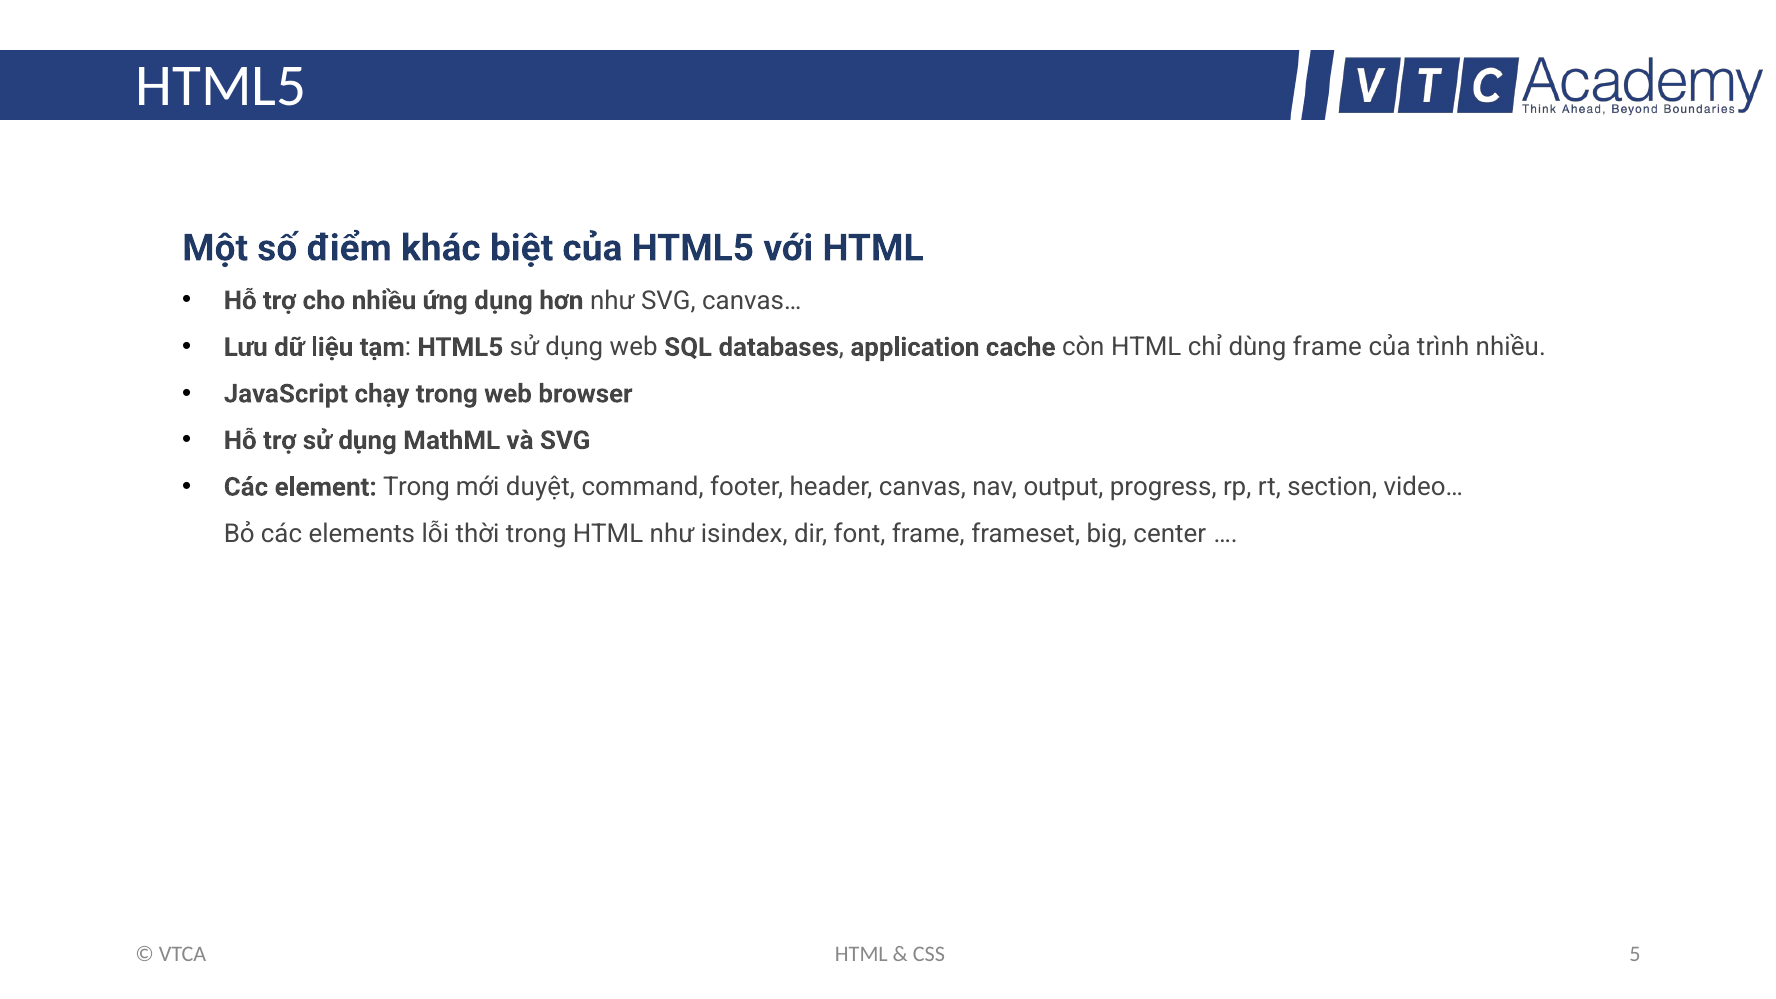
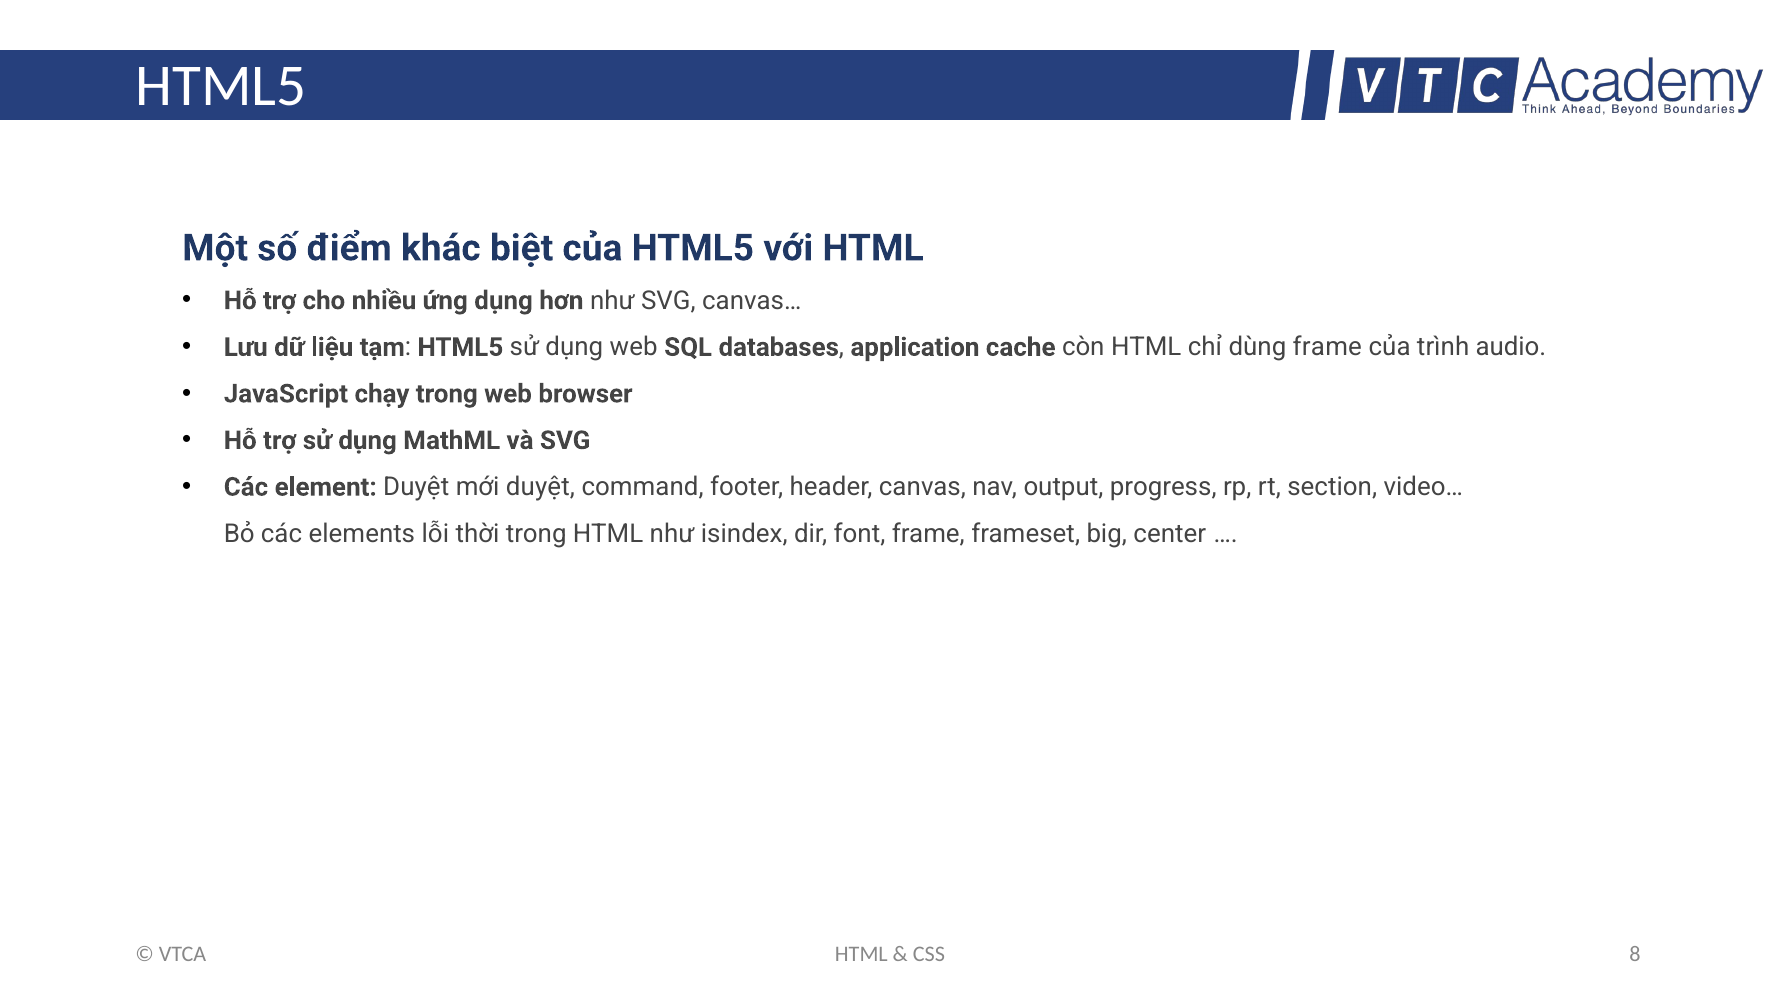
trình nhiều: nhiều -> audio (1511, 347)
element Trong: Trong -> Duyệt (416, 487)
5: 5 -> 8 (1635, 954)
